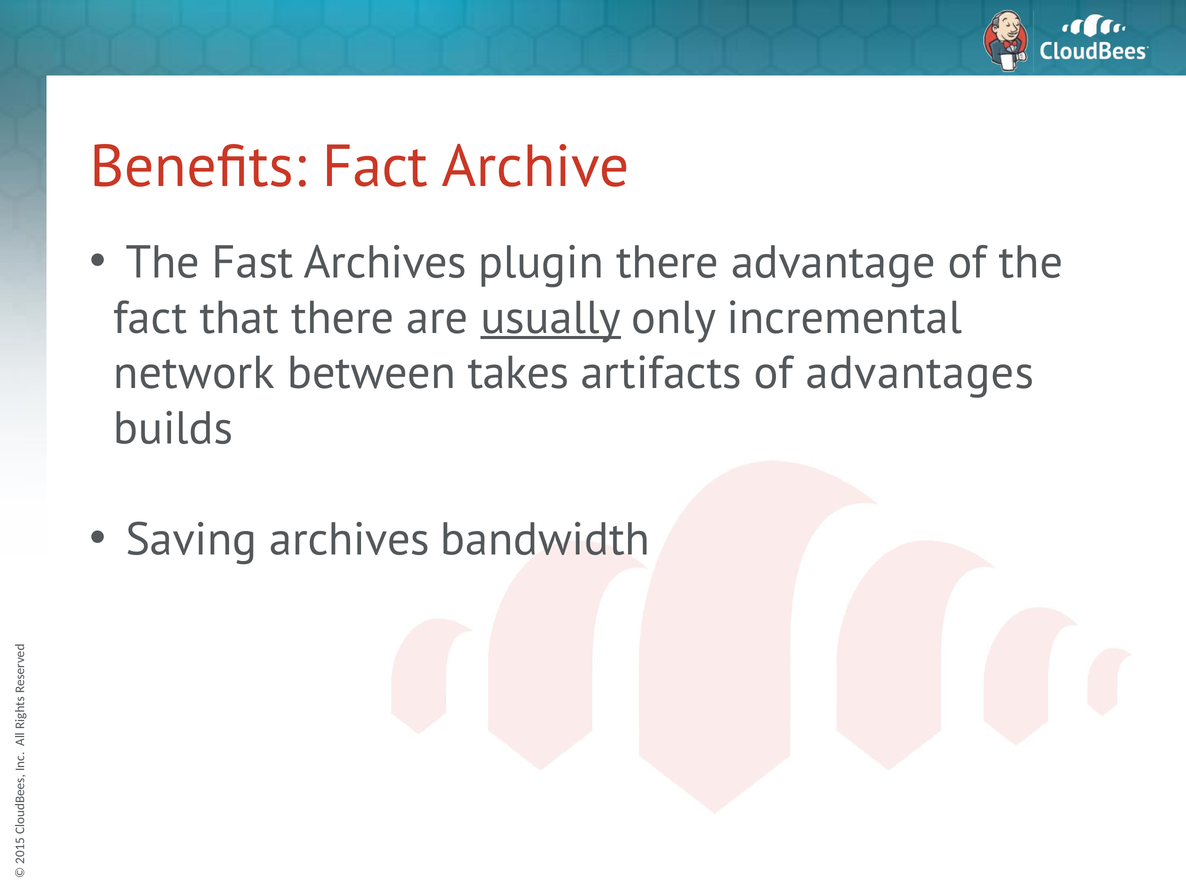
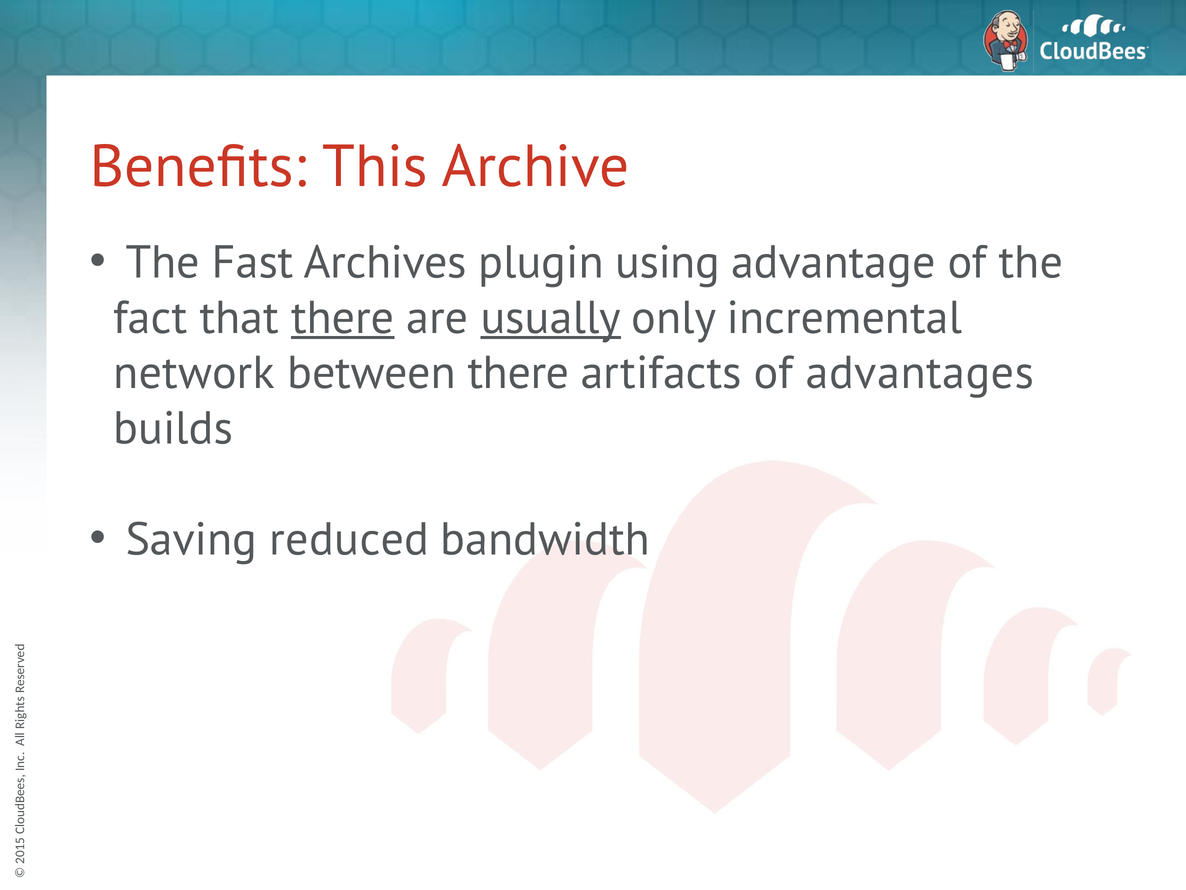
Benefits Fact: Fact -> This (375, 167)
plugin there: there -> using (668, 262)
there underline: none -> present (343, 318)
between takes: takes -> there (518, 373)
Saving archives: archives -> reduced (349, 539)
